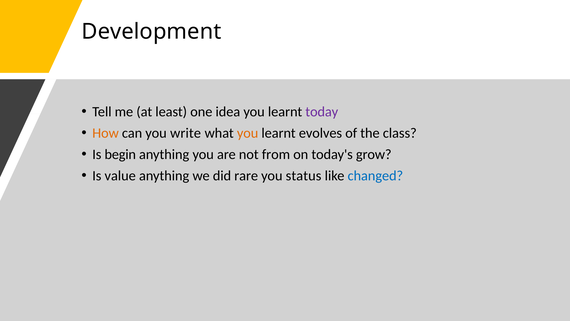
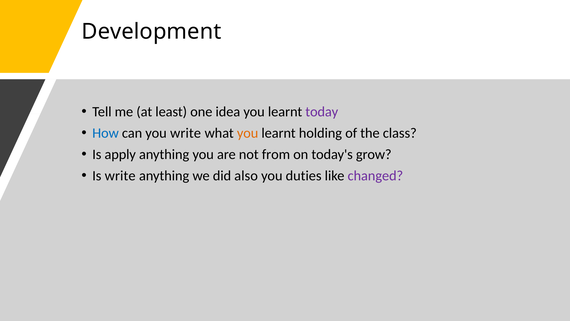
How colour: orange -> blue (106, 133)
evolves: evolves -> holding (320, 133)
begin: begin -> apply (120, 154)
Is value: value -> write (120, 175)
rare: rare -> also (246, 175)
status: status -> duties (304, 175)
changed colour: blue -> purple (375, 175)
